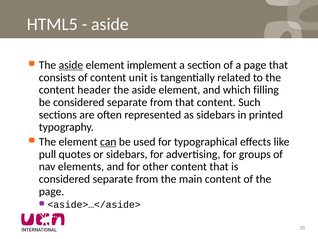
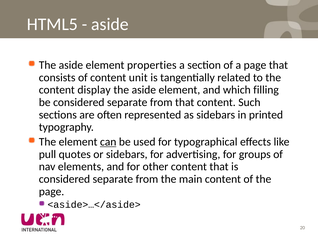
aside underline: present -> none (71, 65)
implement: implement -> properties (152, 65)
header: header -> display (94, 90)
